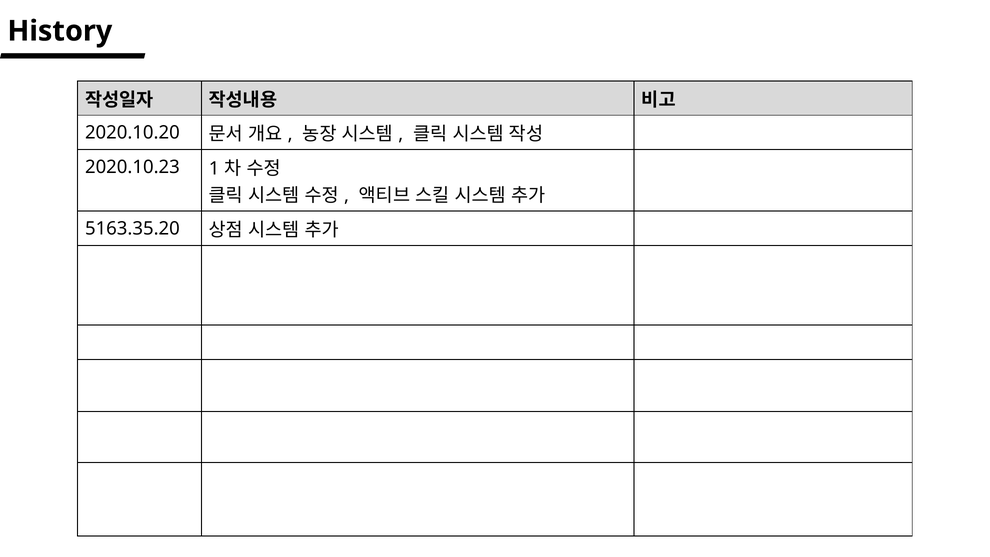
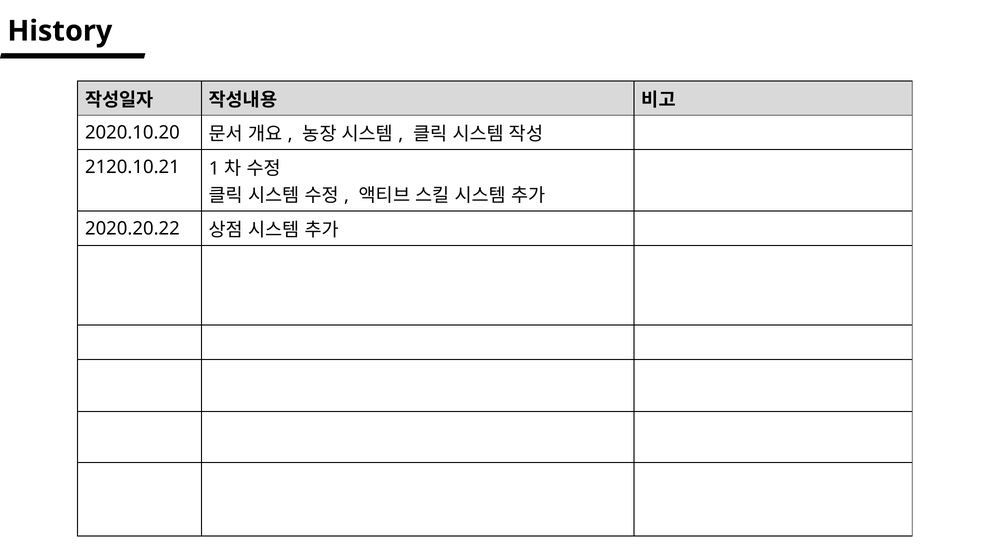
2020.10.23: 2020.10.23 -> 2120.10.21 (132, 167)
5163.35.20: 5163.35.20 -> 2020.20.22 (132, 228)
